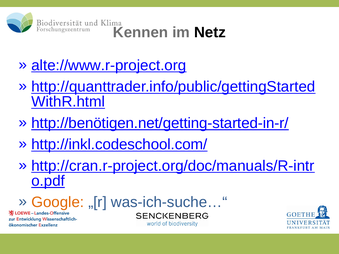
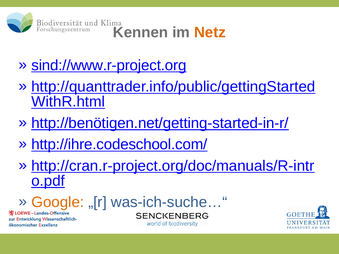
Netz colour: black -> orange (210, 32)
alte://www.r-project.org: alte://www.r-project.org -> sind://www.r-project.org (109, 65)
http://inkl.codeschool.com/: http://inkl.codeschool.com/ -> http://ihre.codeschool.com/ (119, 145)
